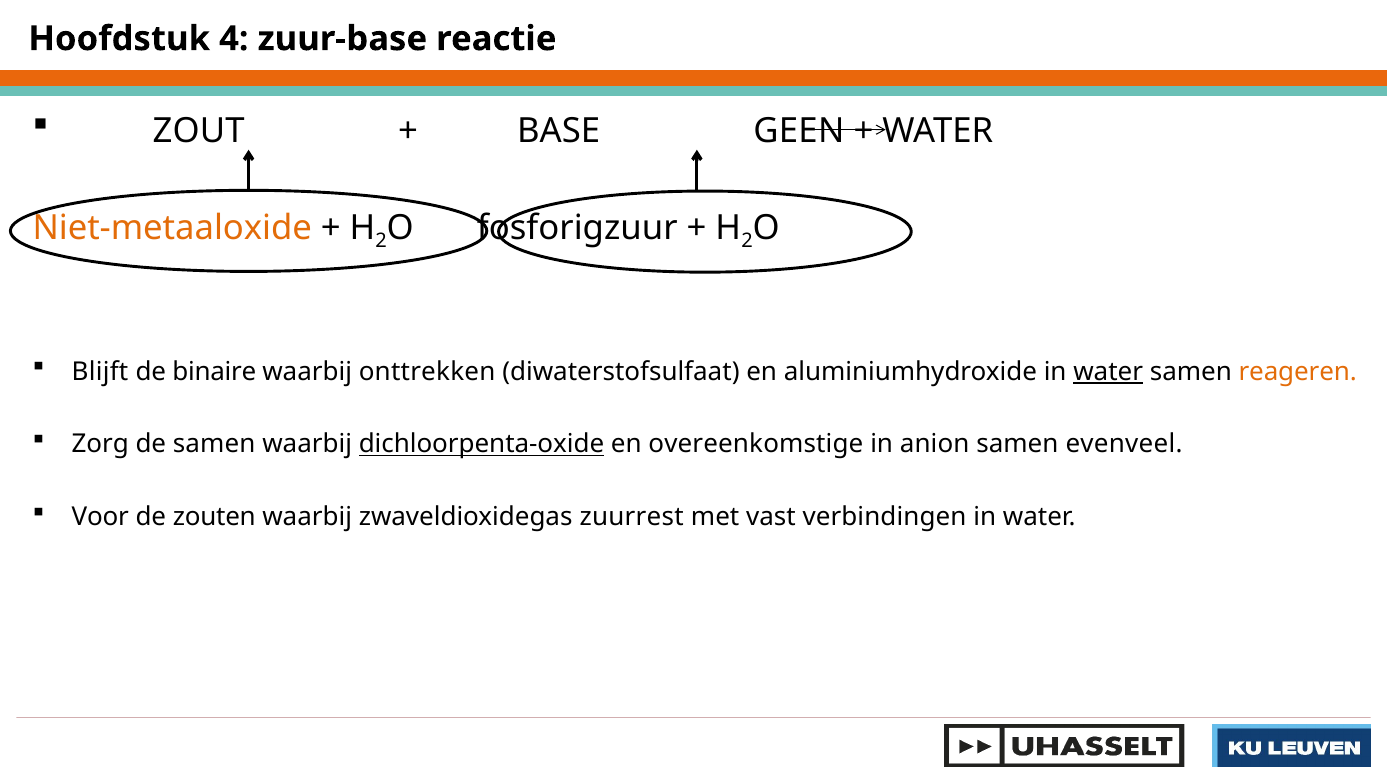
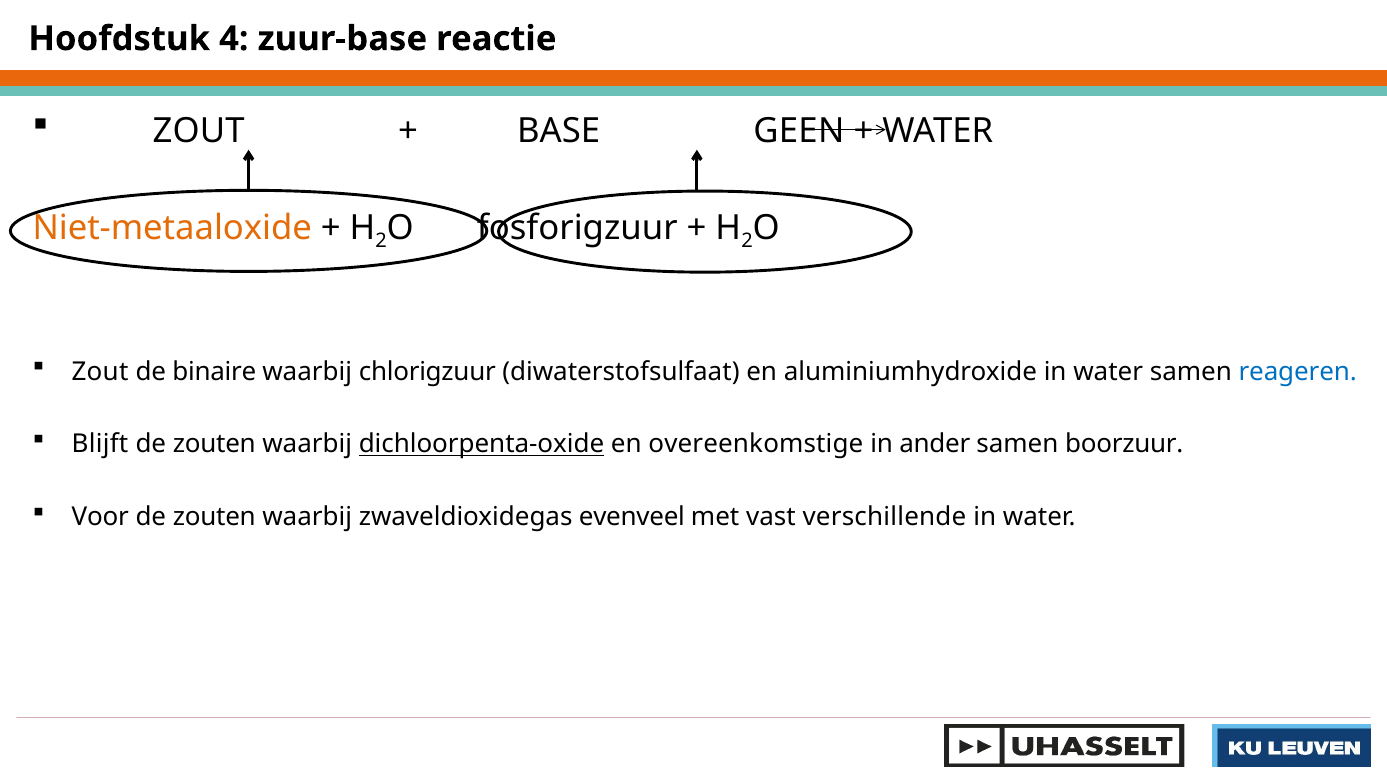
Blijft: Blijft -> Zout (100, 372)
onttrekken: onttrekken -> chlorigzuur (427, 372)
water underline: present -> none (1108, 372)
reageren colour: orange -> blue (1298, 372)
Zorg: Zorg -> Blijft (100, 444)
samen: samen -> zouten (214, 444)
anion: anion -> ander (935, 444)
evenveel: evenveel -> boorzuur (1124, 444)
zuurrest: zuurrest -> evenveel (632, 517)
verbindingen: verbindingen -> verschillende (884, 517)
